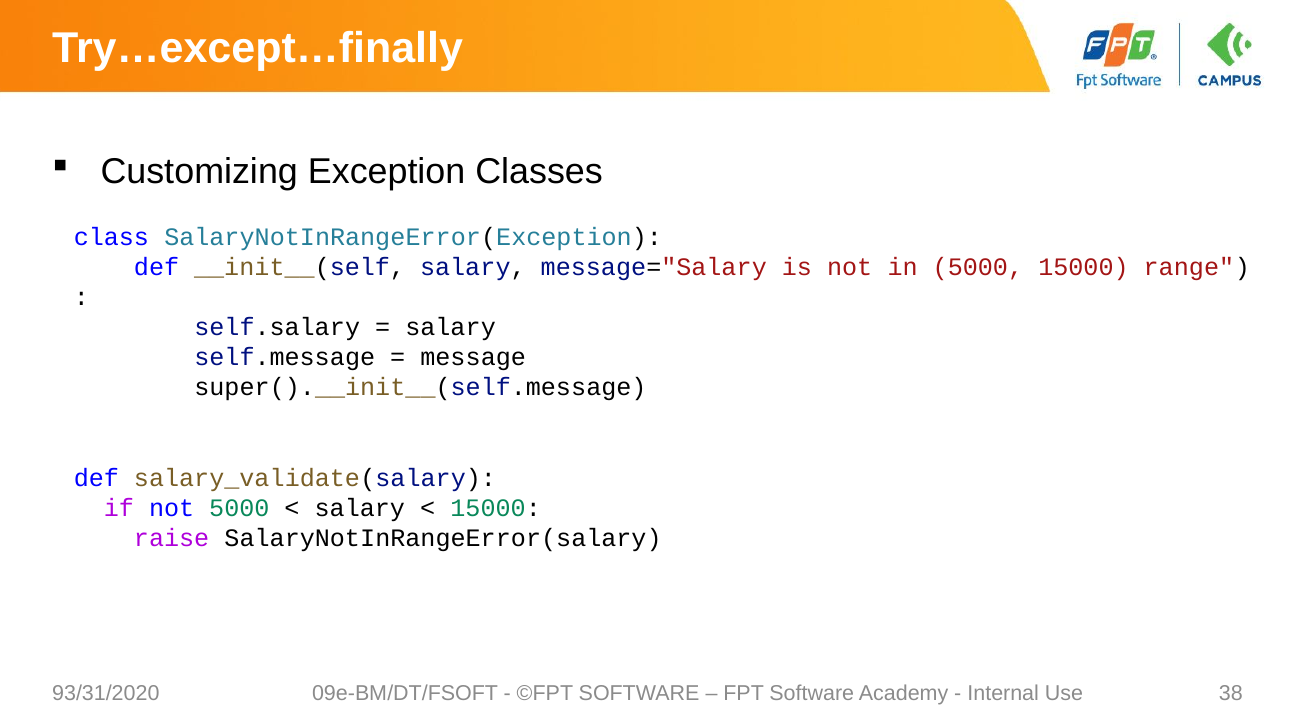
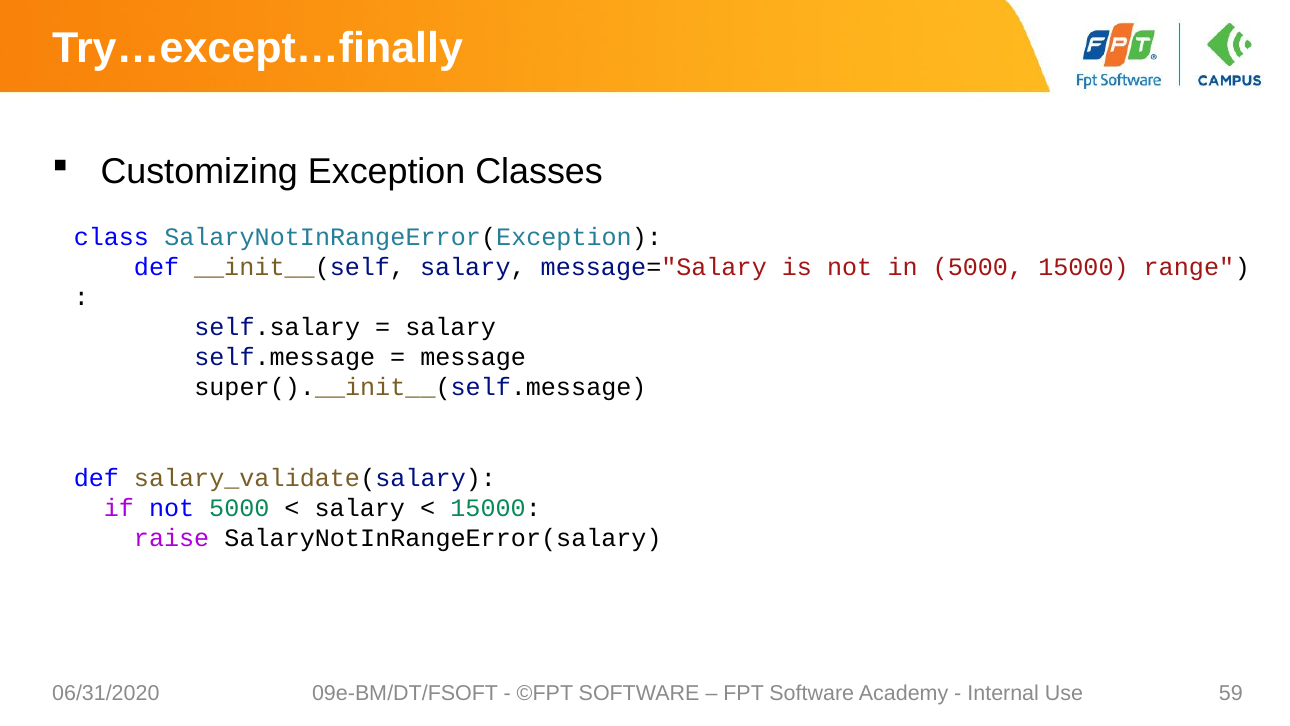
93/31/2020: 93/31/2020 -> 06/31/2020 (106, 693)
38: 38 -> 59 (1231, 693)
